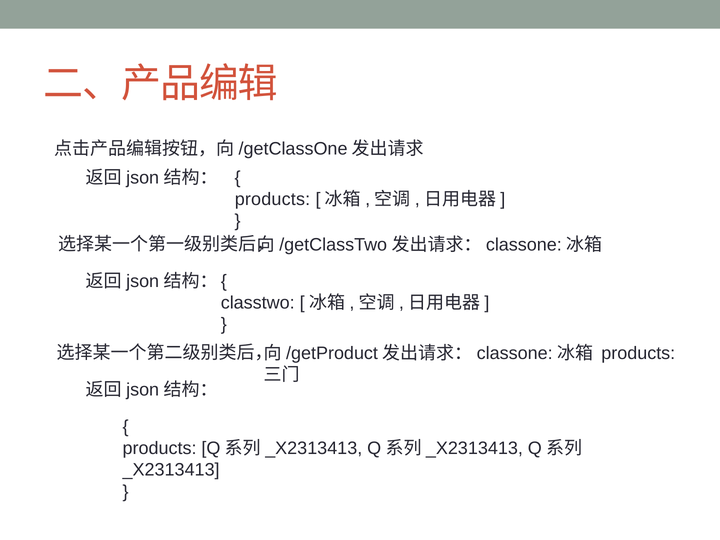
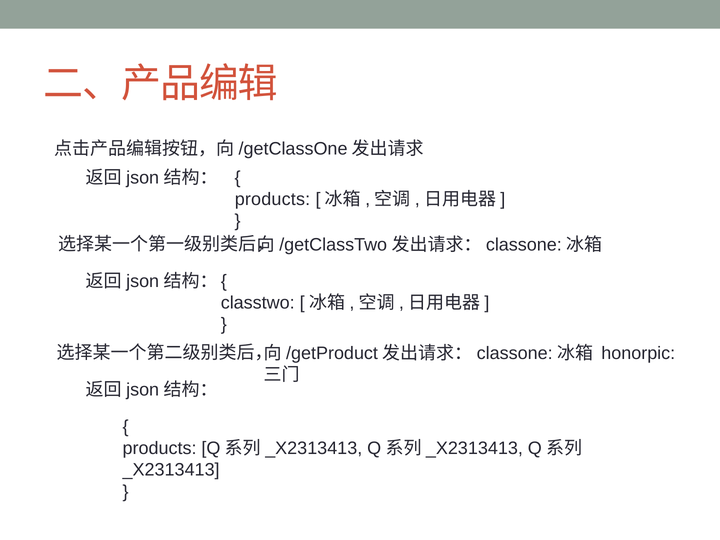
products: products -> honorpic (638, 353)
